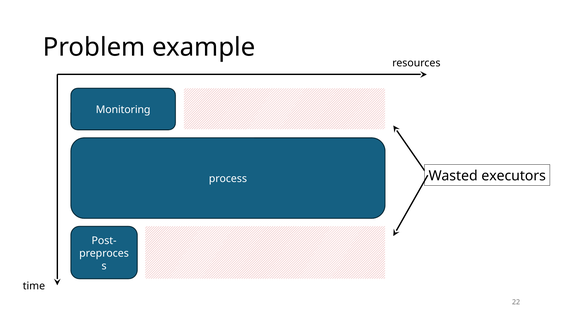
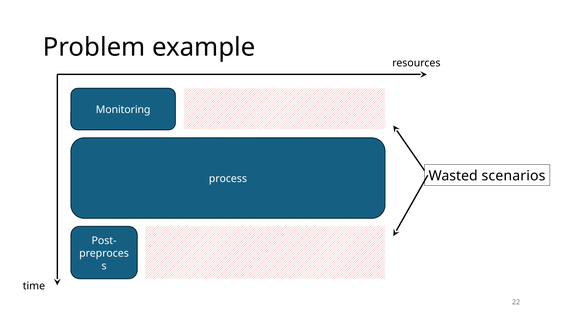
executors: executors -> scenarios (514, 176)
